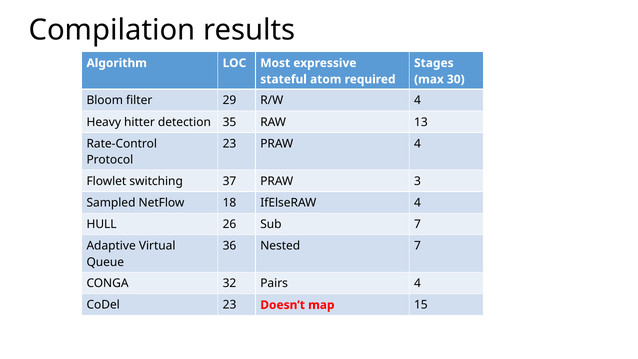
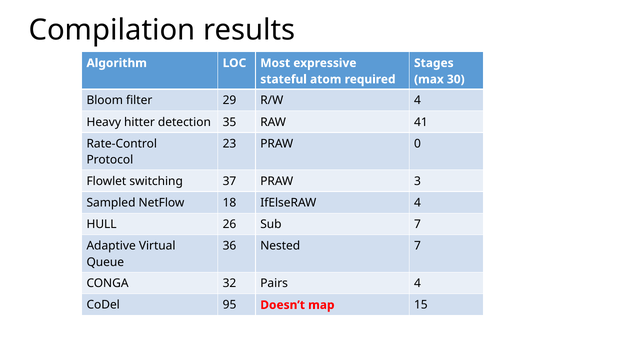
13: 13 -> 41 (421, 122)
PRAW 4: 4 -> 0 (417, 144)
CoDel 23: 23 -> 95 (230, 305)
